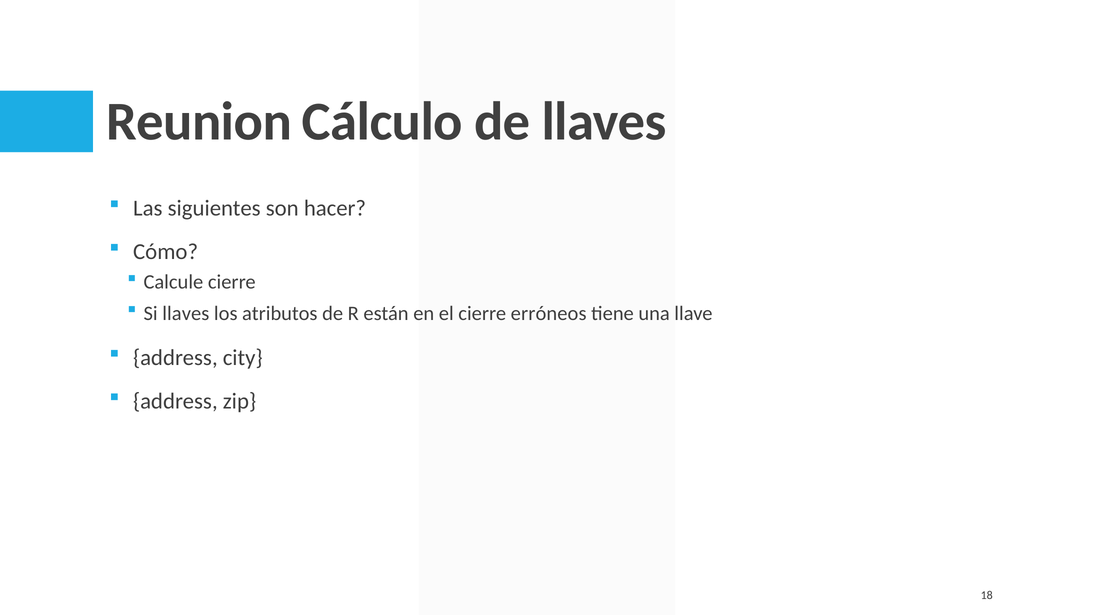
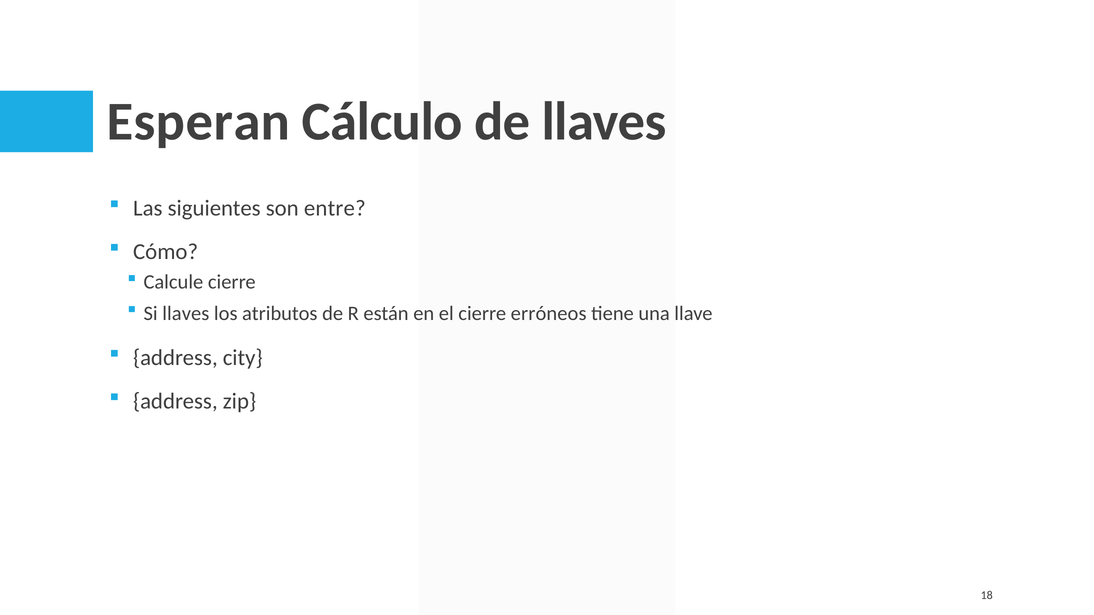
Reunion: Reunion -> Esperan (198, 122)
hacer: hacer -> entre (335, 209)
